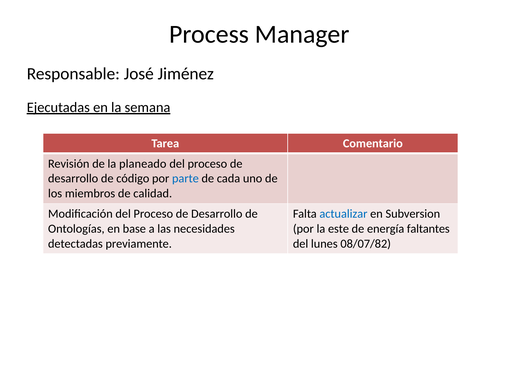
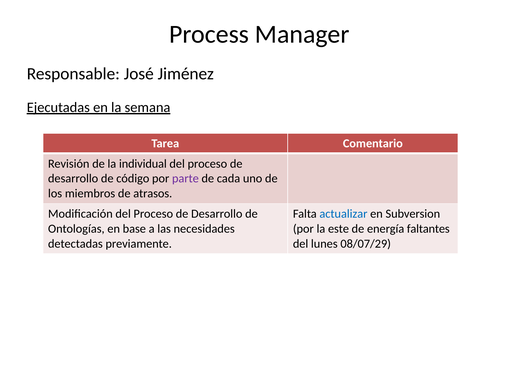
planeado: planeado -> individual (143, 164)
parte colour: blue -> purple (185, 179)
calidad: calidad -> atrasos (153, 194)
08/07/82: 08/07/82 -> 08/07/29 (366, 244)
